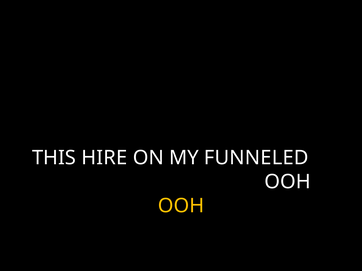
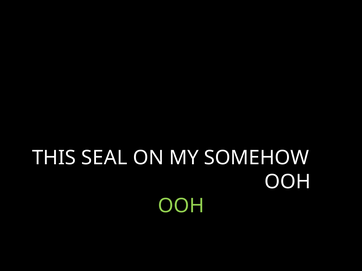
HIRE: HIRE -> SEAL (104, 158)
FUNNELED: FUNNELED -> SOMEHOW (256, 158)
OOH colour: yellow -> light green (181, 206)
